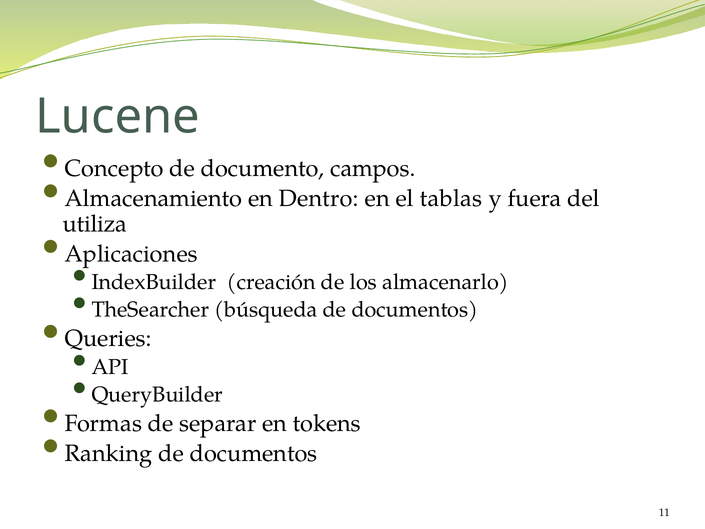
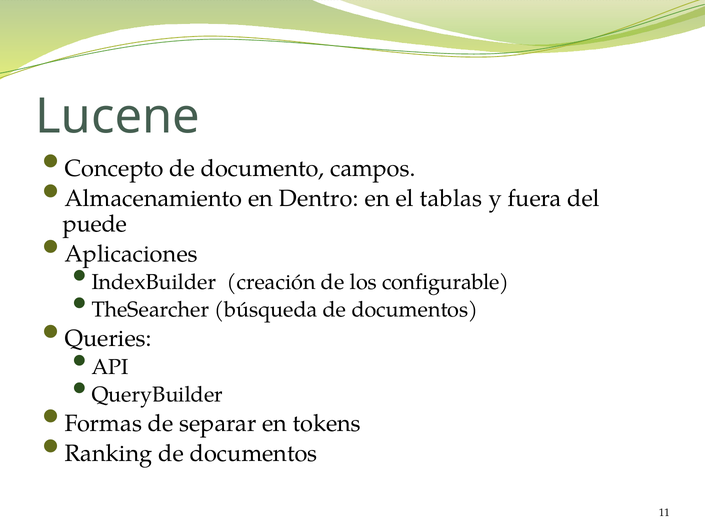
utiliza: utiliza -> puede (95, 224)
almacenarlo: almacenarlo -> configurable (446, 282)
